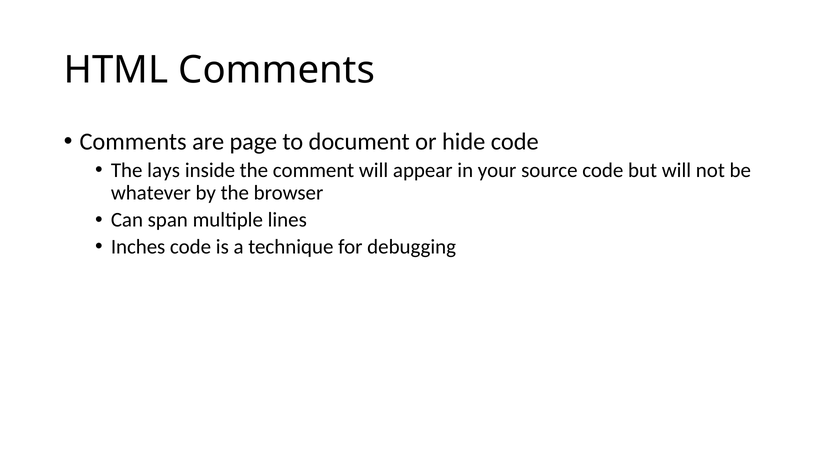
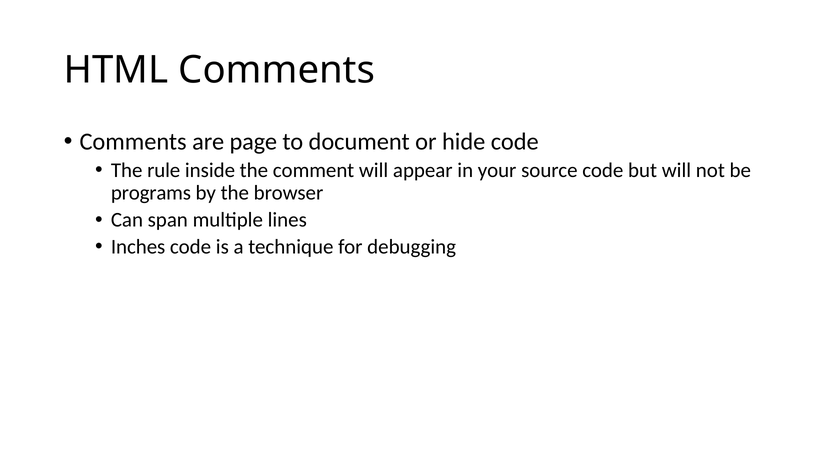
lays: lays -> rule (164, 170)
whatever: whatever -> programs (151, 193)
